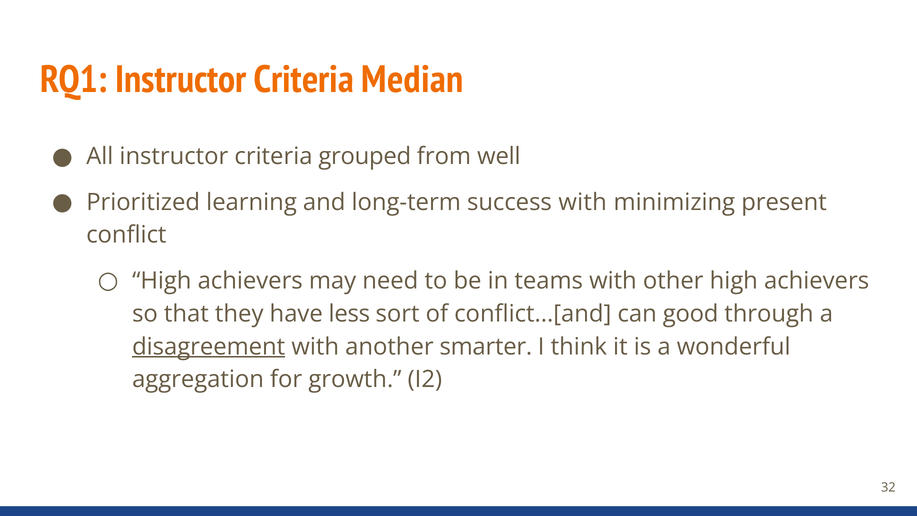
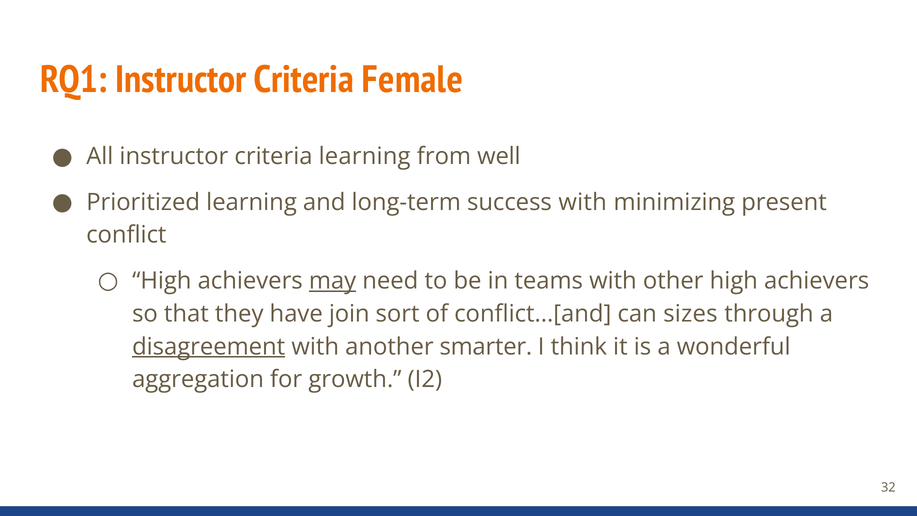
Median: Median -> Female (412, 79)
criteria grouped: grouped -> learning (365, 156)
may underline: none -> present (333, 281)
less: less -> join (349, 314)
good: good -> sizes (690, 314)
